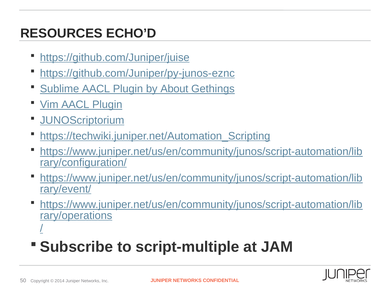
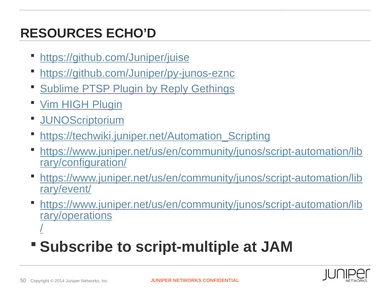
Sublime AACL: AACL -> PTSP (96, 89)
About: About -> Reply (174, 89)
Vim AACL: AACL -> HIGH (75, 105)
